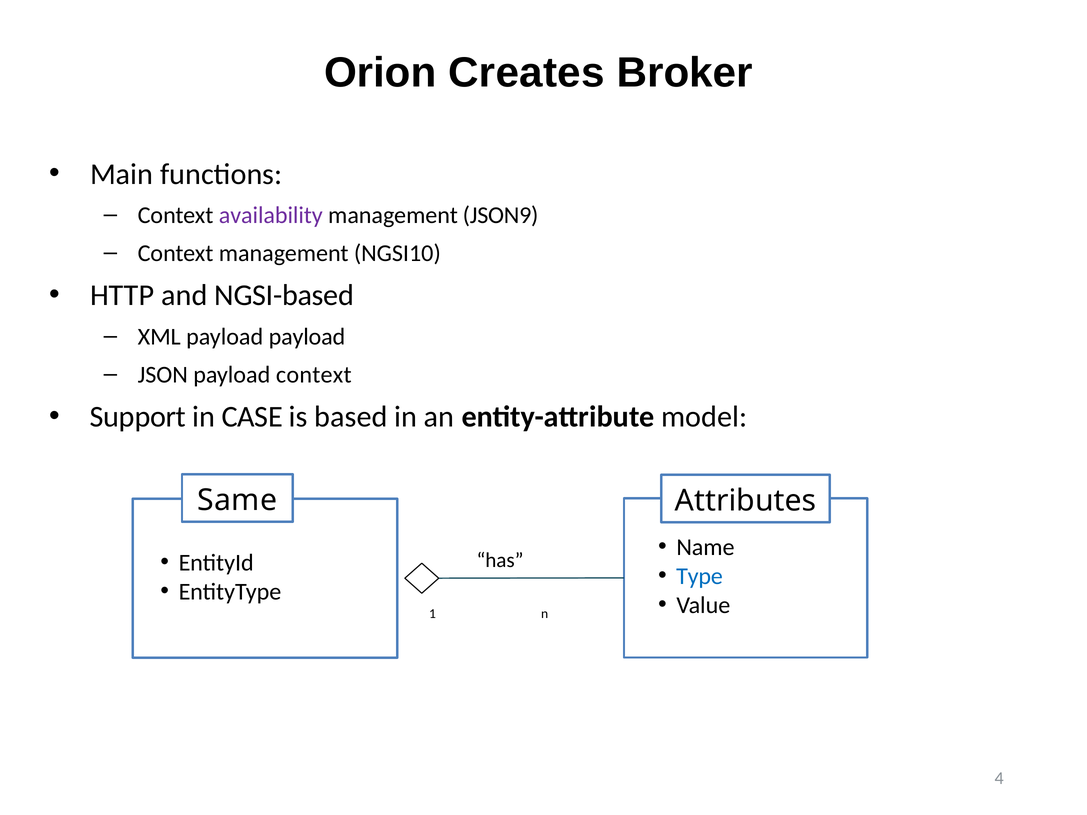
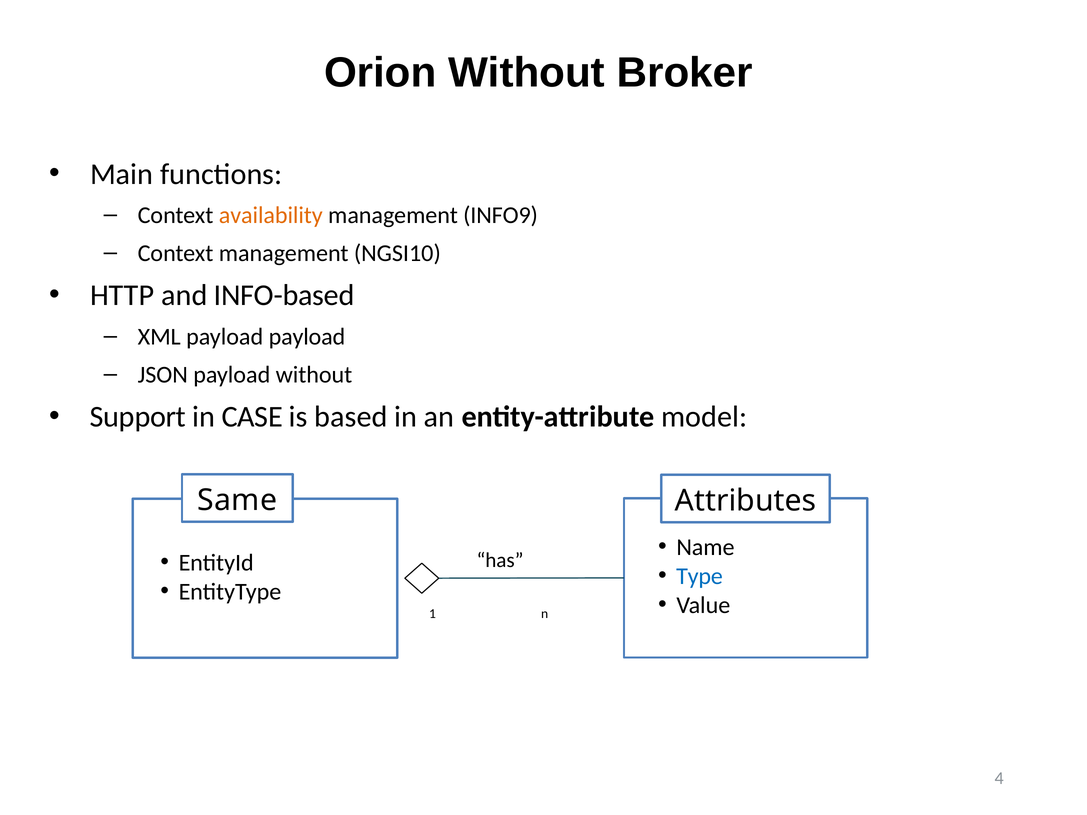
Orion Creates: Creates -> Without (527, 73)
availability colour: purple -> orange (271, 215)
JSON9: JSON9 -> INFO9 (501, 215)
NGSI-based: NGSI-based -> INFO-based (284, 296)
payload context: context -> without (314, 375)
